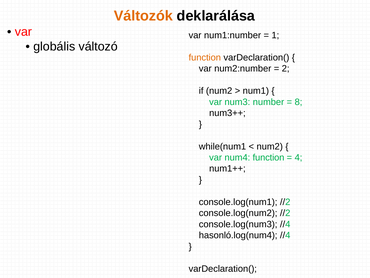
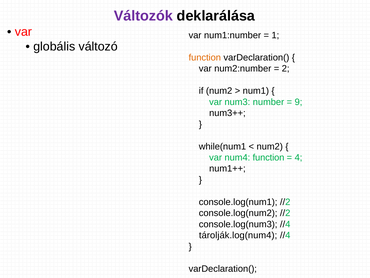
Változók colour: orange -> purple (143, 16)
8: 8 -> 9 (299, 102)
hasonló.log(num4: hasonló.log(num4 -> tárolják.log(num4 (238, 235)
